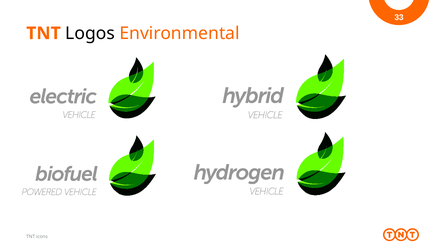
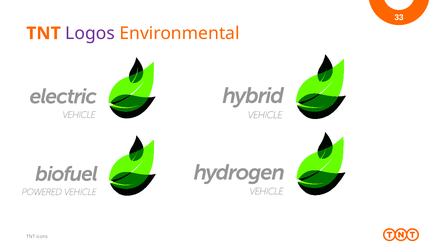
Logos colour: black -> purple (90, 33)
